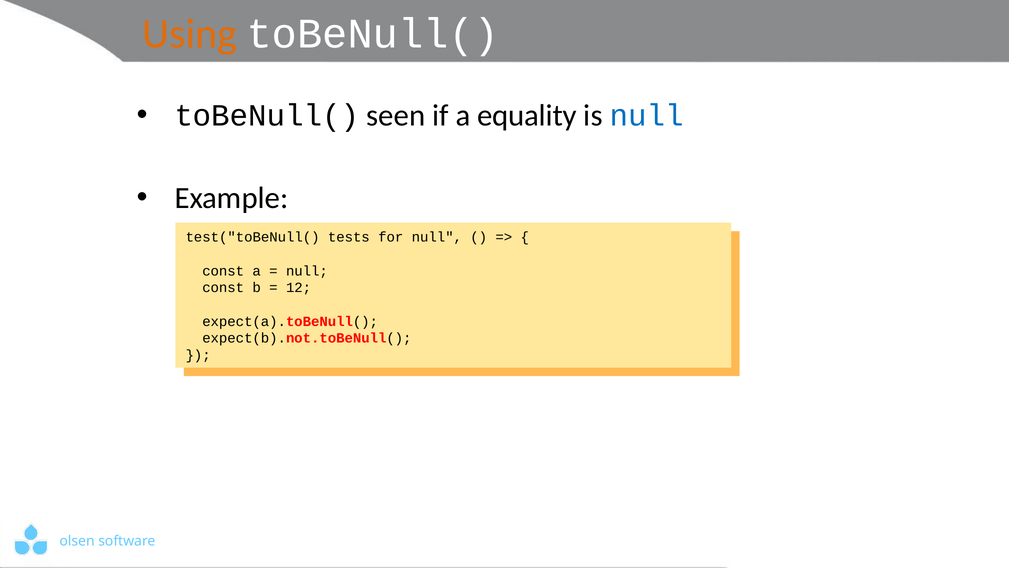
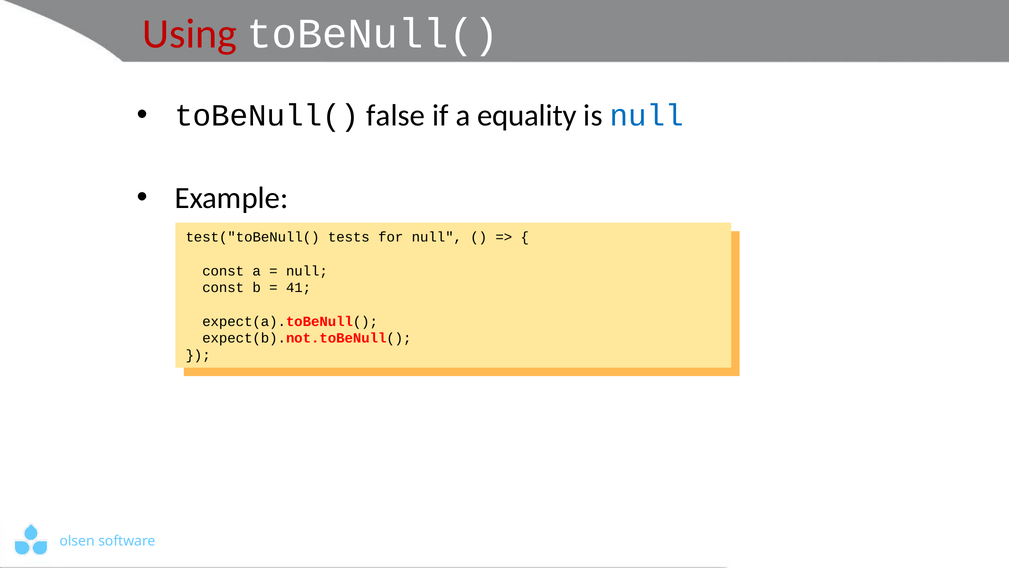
Using colour: orange -> red (190, 34)
seen: seen -> false (396, 116)
12: 12 -> 41 (299, 288)
